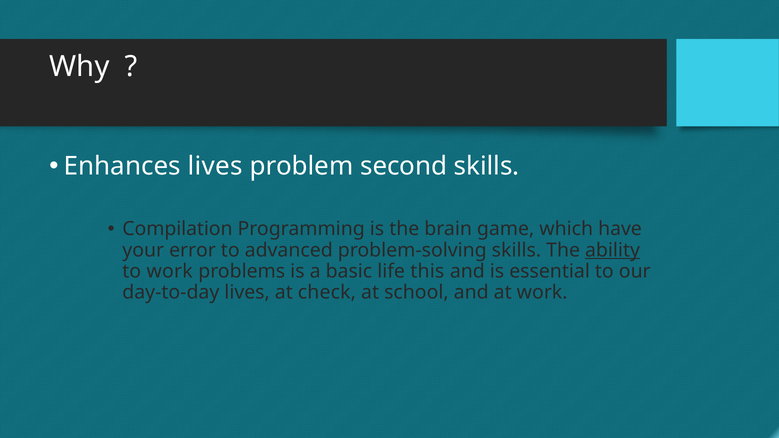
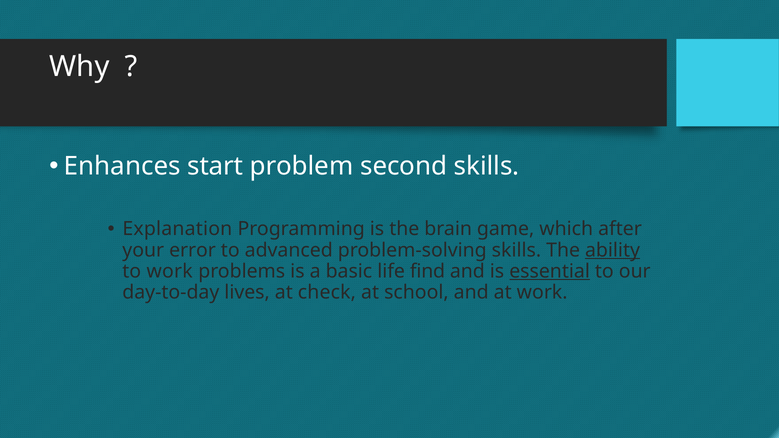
Enhances lives: lives -> start (215, 166)
Compilation: Compilation -> Explanation (177, 229)
have: have -> after (620, 229)
this: this -> find (428, 271)
essential underline: none -> present (550, 271)
